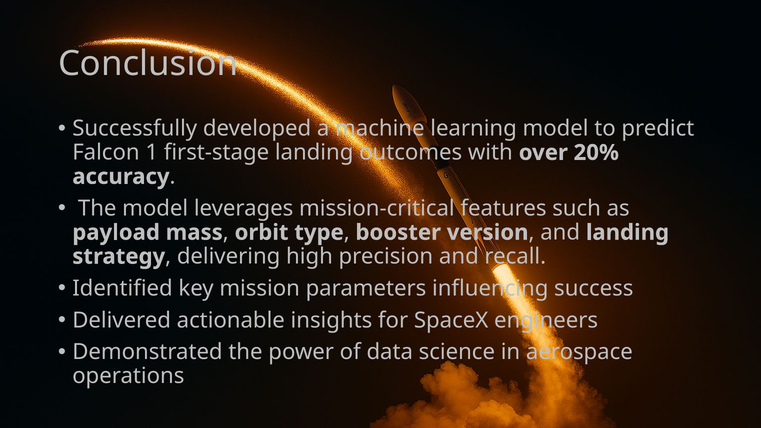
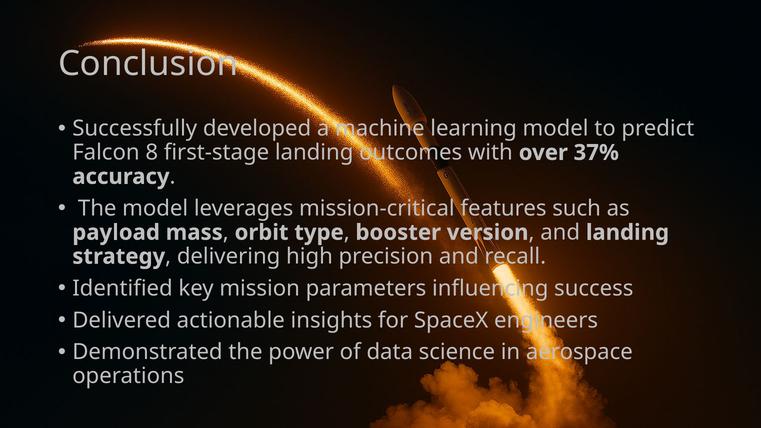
1: 1 -> 8 (152, 153)
20%: 20% -> 37% (596, 153)
